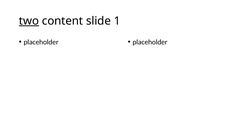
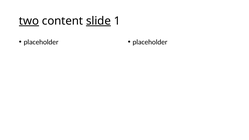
slide underline: none -> present (98, 21)
